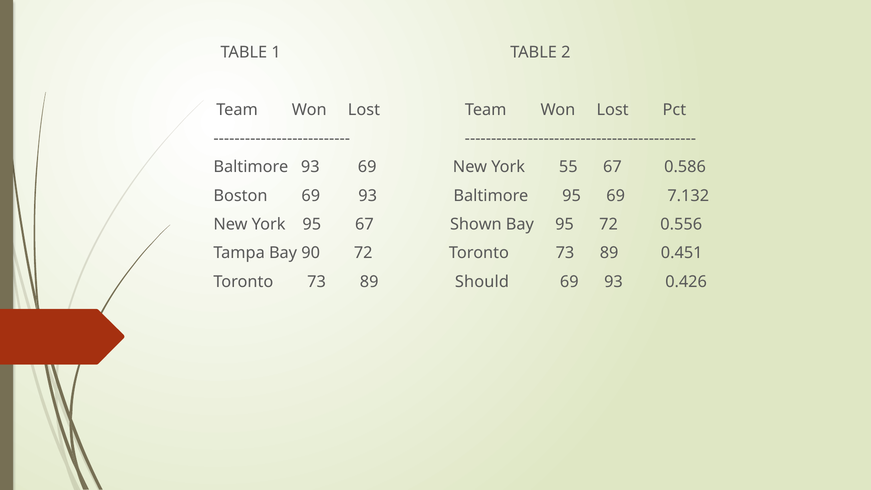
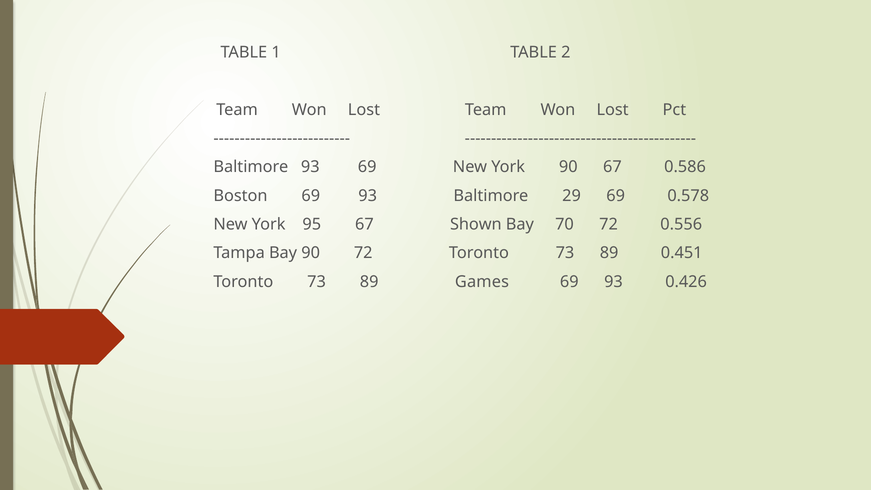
York 55: 55 -> 90 (568, 167)
Baltimore 95: 95 -> 29 (572, 196)
7.132: 7.132 -> 0.578 (688, 196)
Bay 95: 95 -> 70 (564, 224)
Should: Should -> Games (482, 282)
